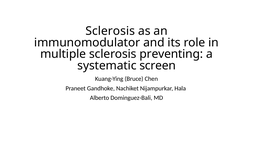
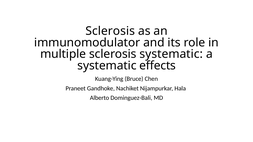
sclerosis preventing: preventing -> systematic (171, 54)
screen: screen -> effects (158, 66)
